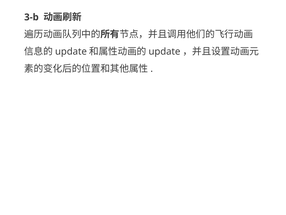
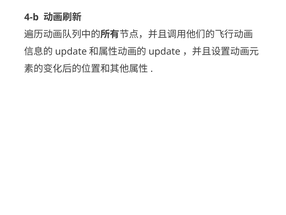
3-b: 3-b -> 4-b (31, 17)
